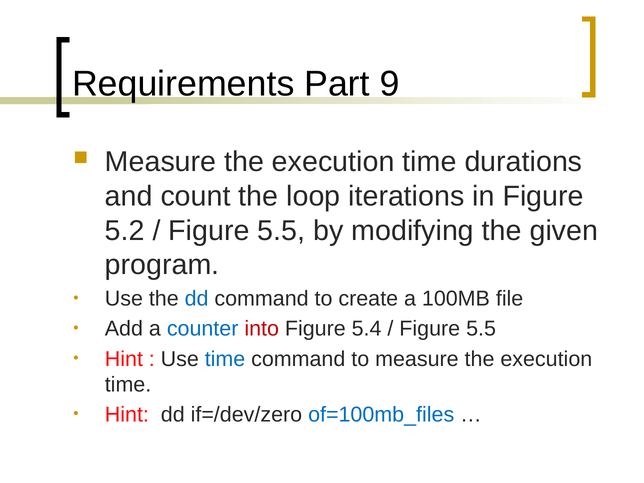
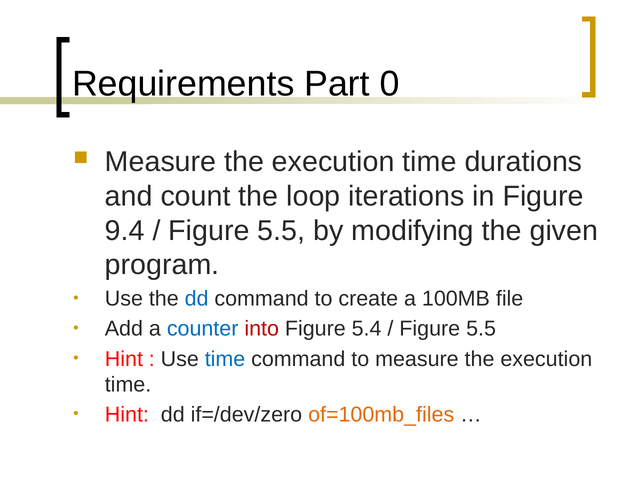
9: 9 -> 0 (390, 84)
5.2: 5.2 -> 9.4 (125, 231)
of=100mb_files colour: blue -> orange (381, 415)
